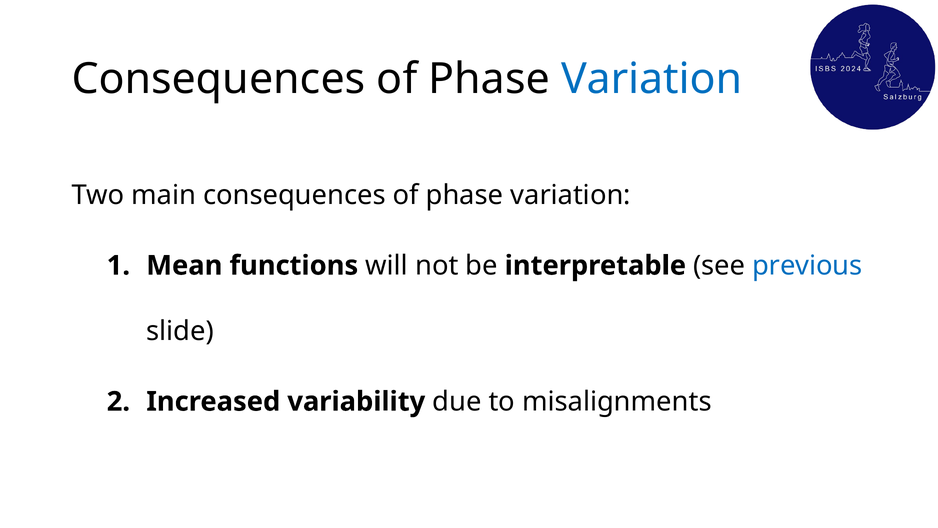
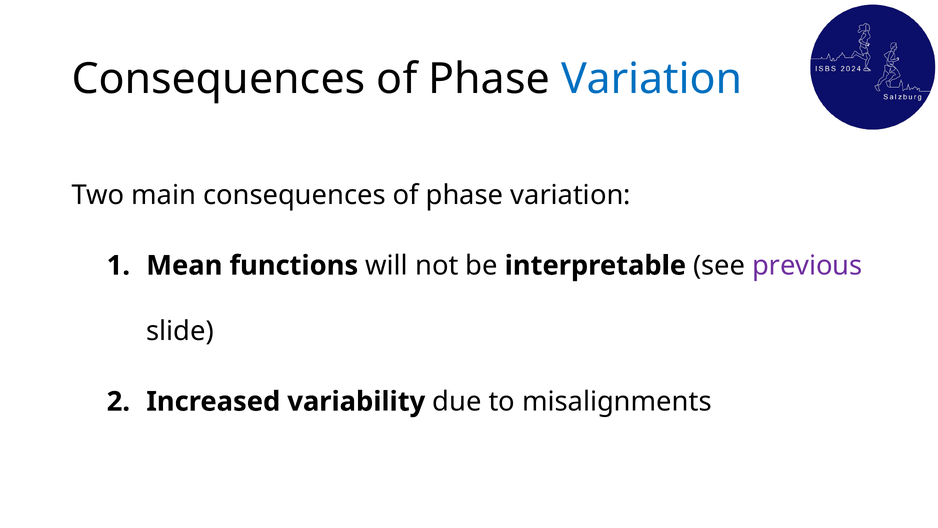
previous colour: blue -> purple (807, 265)
